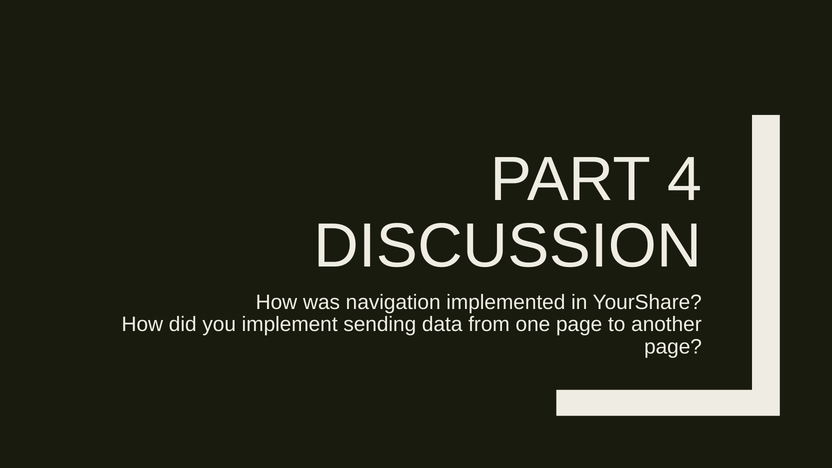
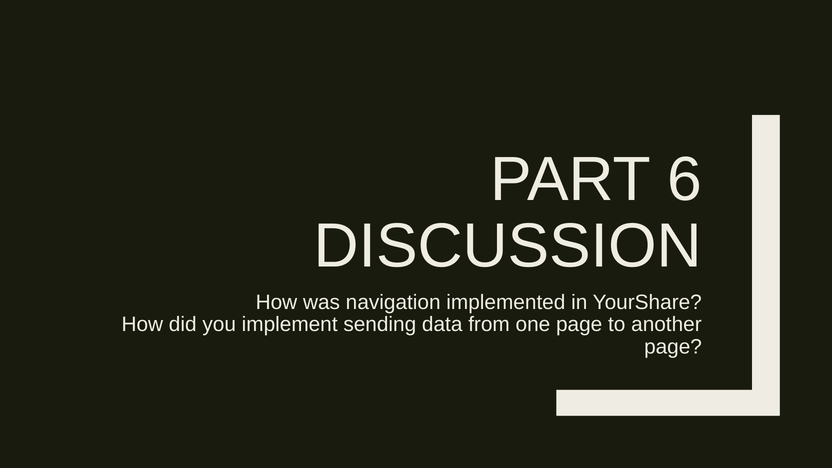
4: 4 -> 6 (684, 180)
